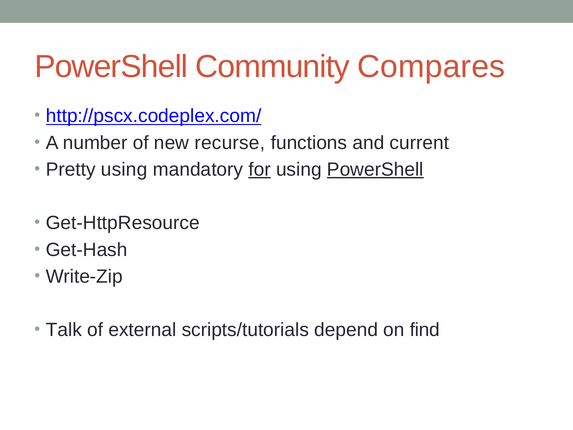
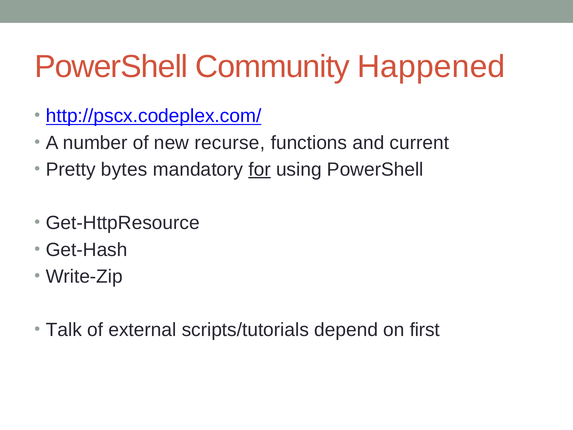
Compares: Compares -> Happened (431, 67)
Pretty using: using -> bytes (124, 169)
PowerShell underline: present -> none (375, 169)
find: find -> first (425, 330)
